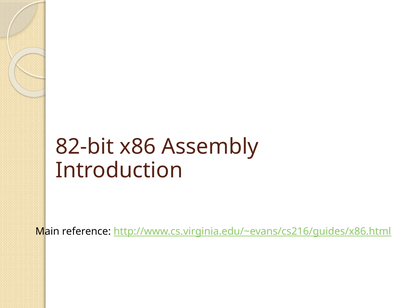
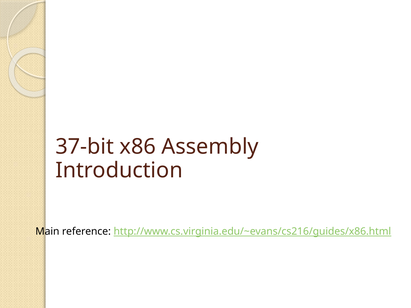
82-bit: 82-bit -> 37-bit (85, 147)
